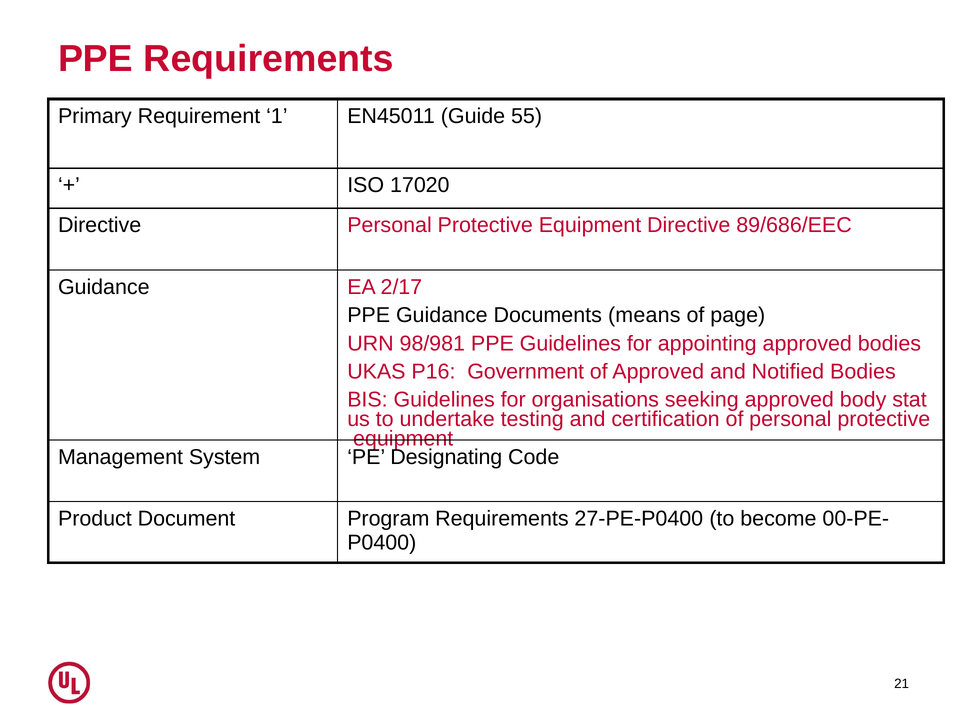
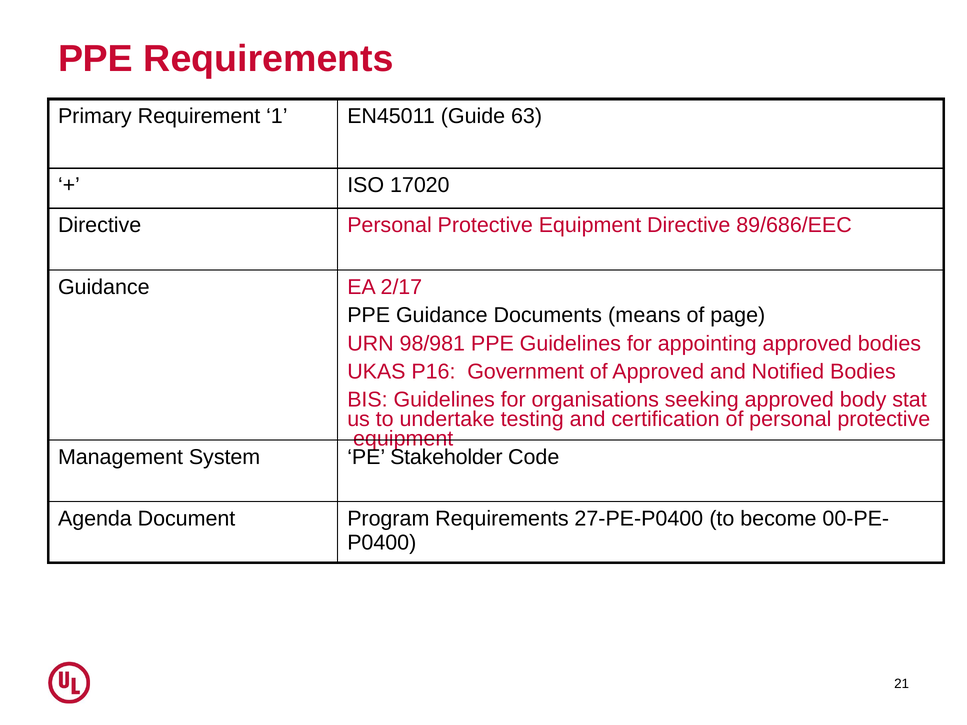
55: 55 -> 63 (527, 116)
Designating: Designating -> Stakeholder (446, 457)
Product: Product -> Agenda (95, 519)
